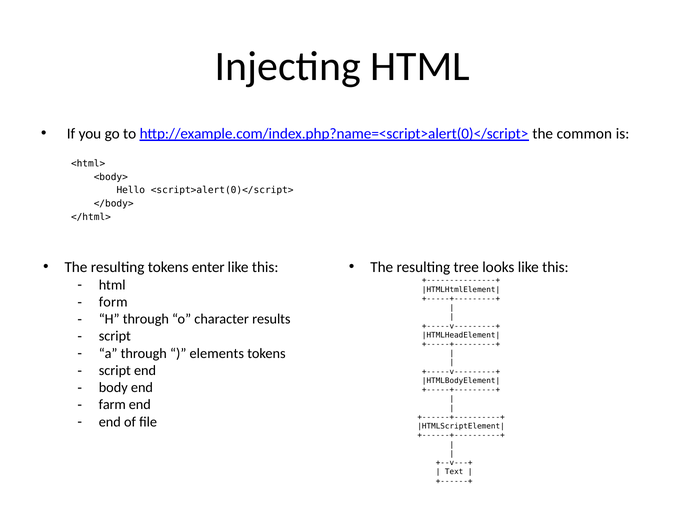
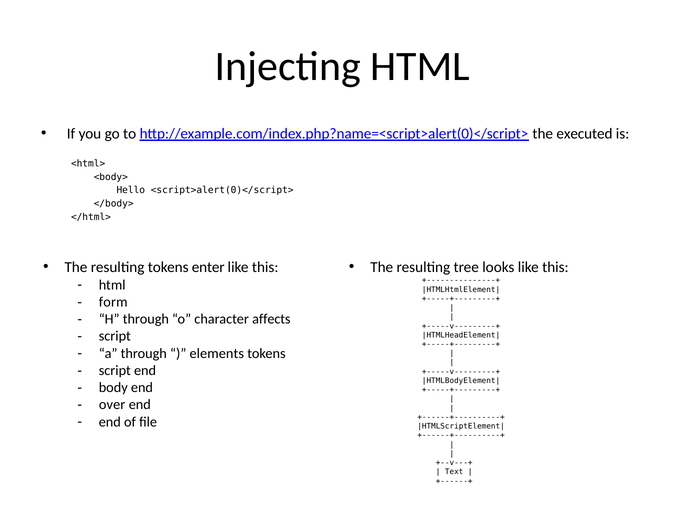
common: common -> executed (584, 133)
results: results -> affects (271, 319)
farm: farm -> over (112, 405)
